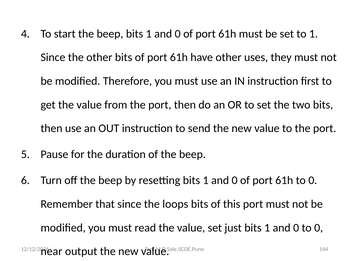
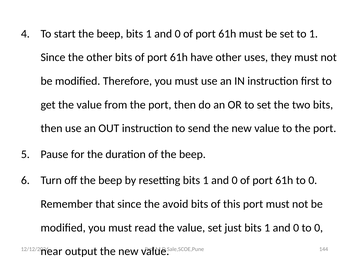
loops: loops -> avoid (175, 205)
